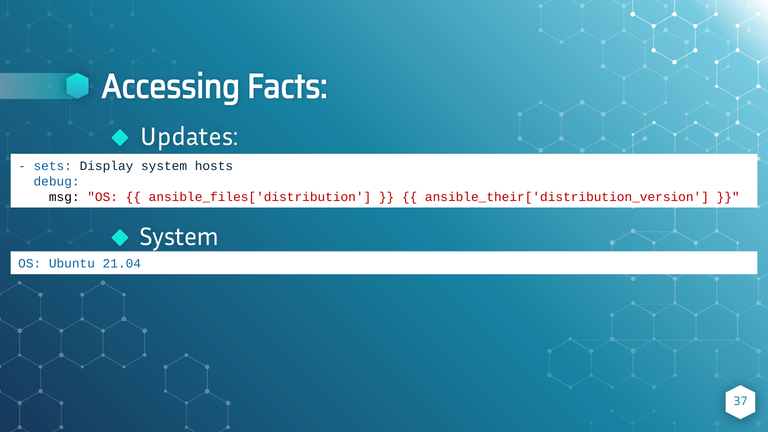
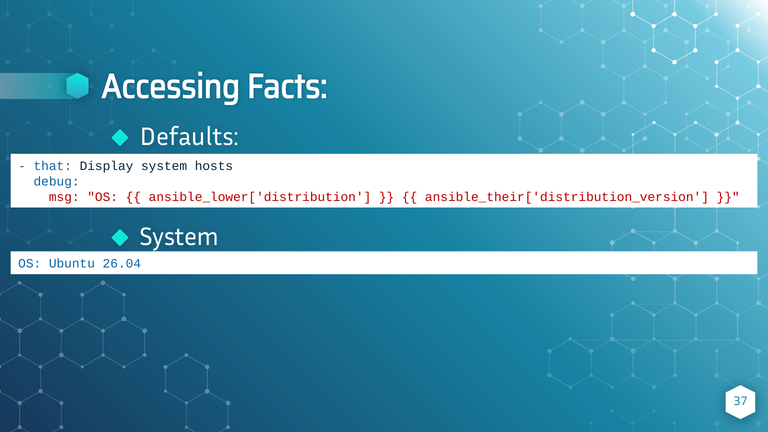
Updates: Updates -> Defaults (189, 137)
sets: sets -> that (53, 166)
msg colour: black -> red (64, 197)
ansible_files['distribution: ansible_files['distribution -> ansible_lower['distribution (260, 197)
21.04: 21.04 -> 26.04 (122, 264)
